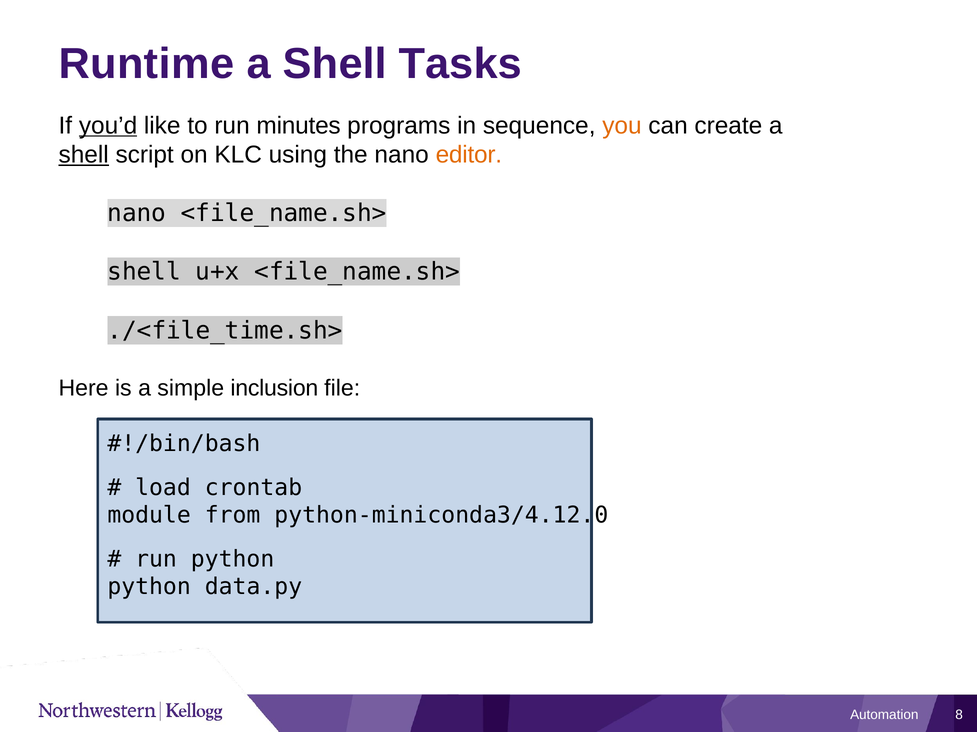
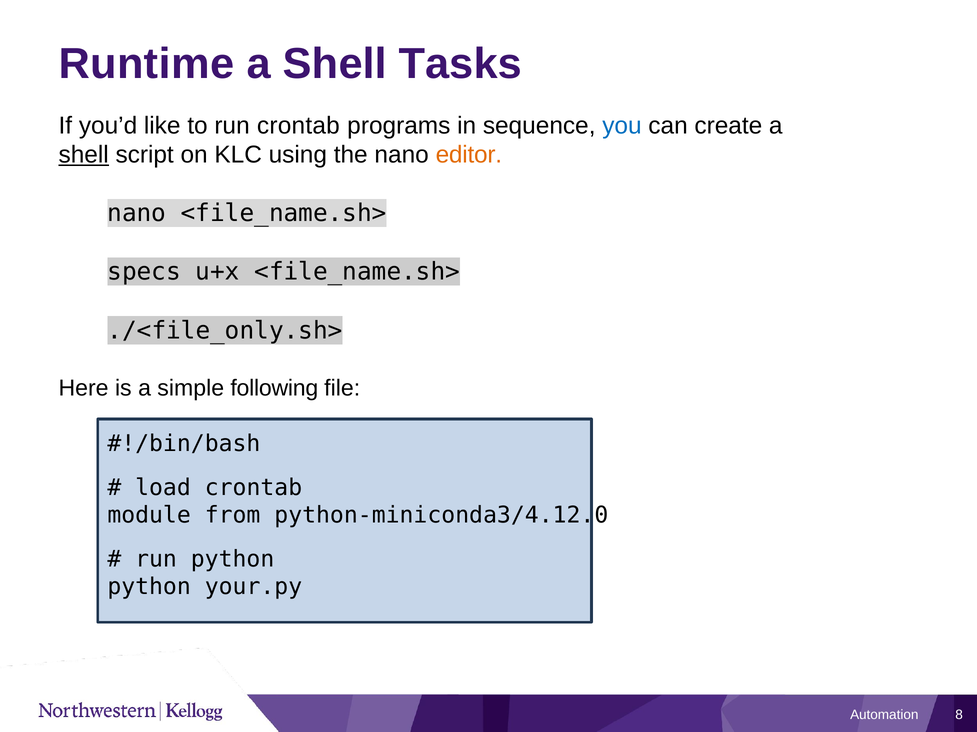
you’d underline: present -> none (108, 126)
run minutes: minutes -> crontab (298, 126)
you colour: orange -> blue (622, 126)
shell: shell -> specs (144, 272)
./<file_time.sh>: ./<file_time.sh> -> ./<file_only.sh> (225, 331)
inclusion: inclusion -> following (274, 389)
data.py: data.py -> your.py (253, 587)
